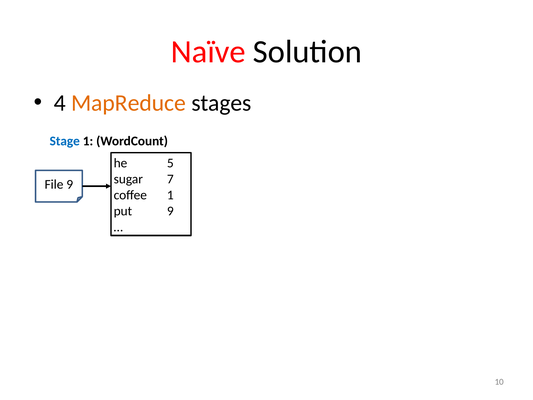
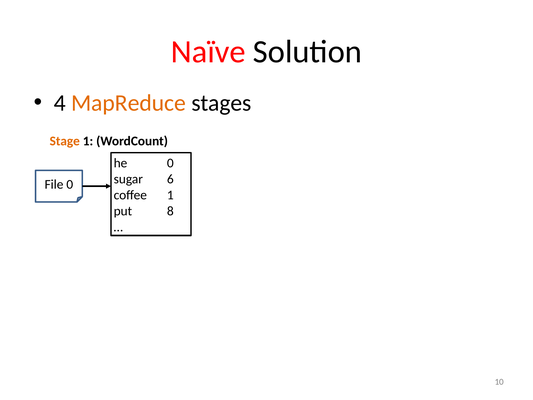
Stage colour: blue -> orange (65, 141)
he 5: 5 -> 0 (170, 163)
7: 7 -> 6 (170, 179)
File 9: 9 -> 0 (70, 184)
put 9: 9 -> 8 (170, 211)
